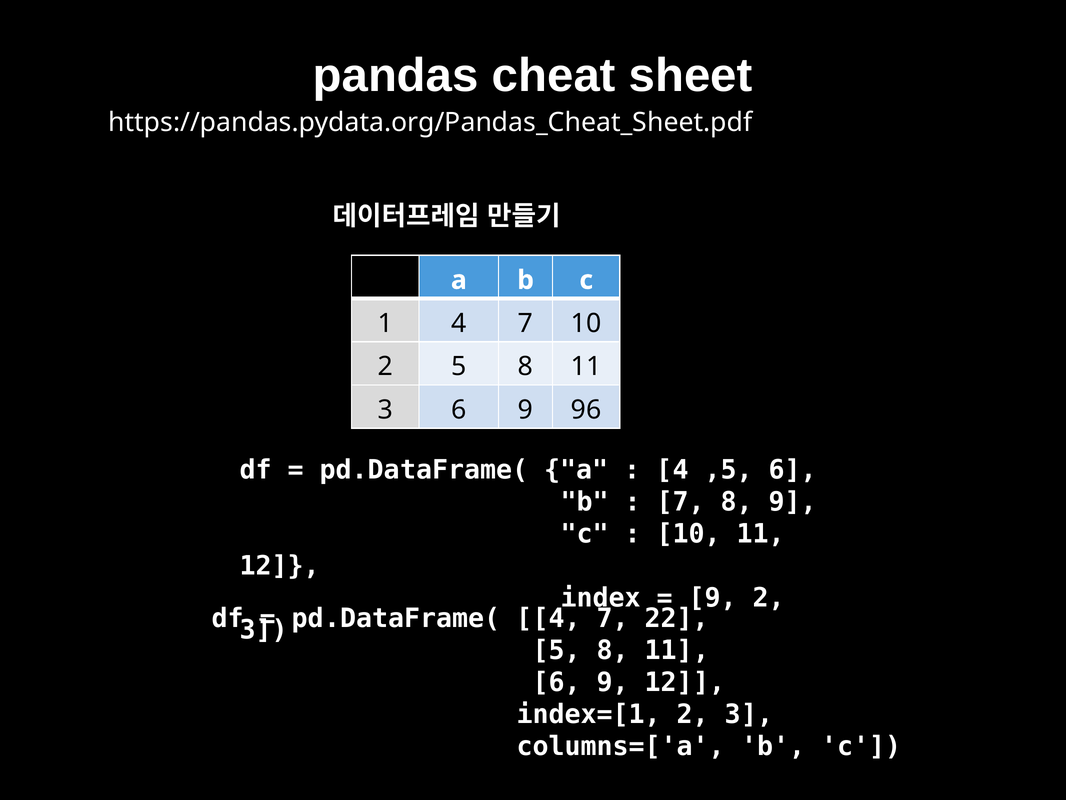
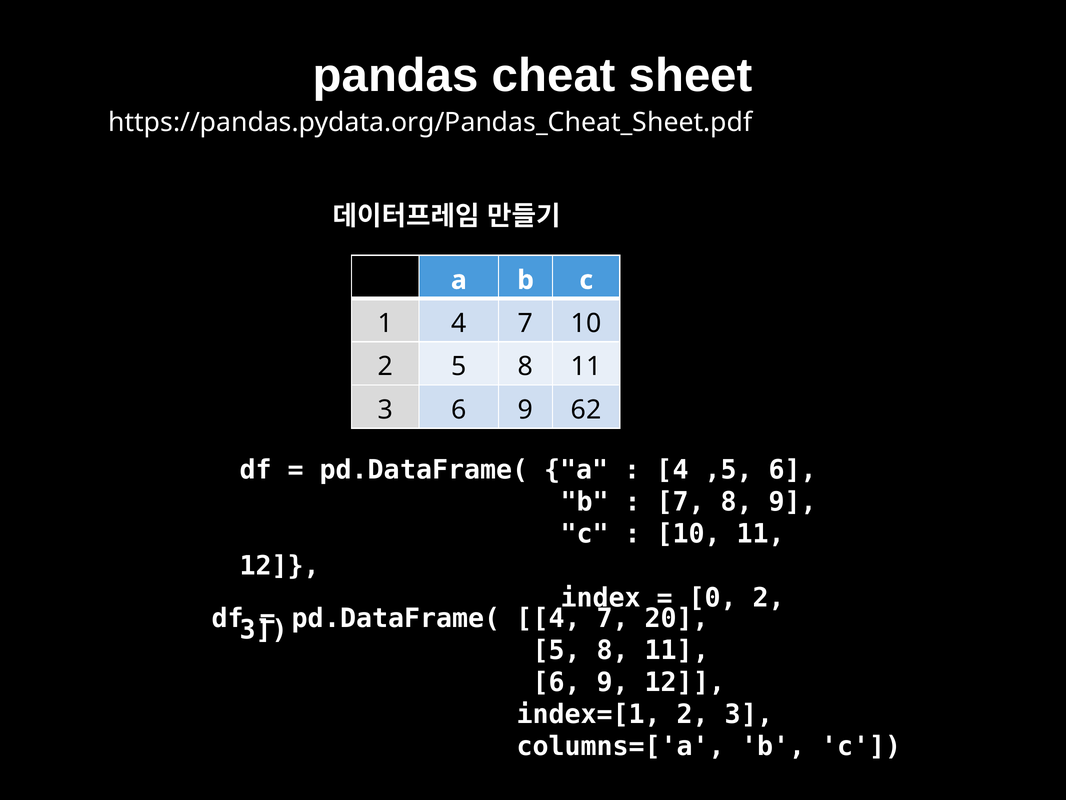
96: 96 -> 62 (586, 410)
9: 9 -> 0 (713, 597)
22: 22 -> 20 (677, 618)
